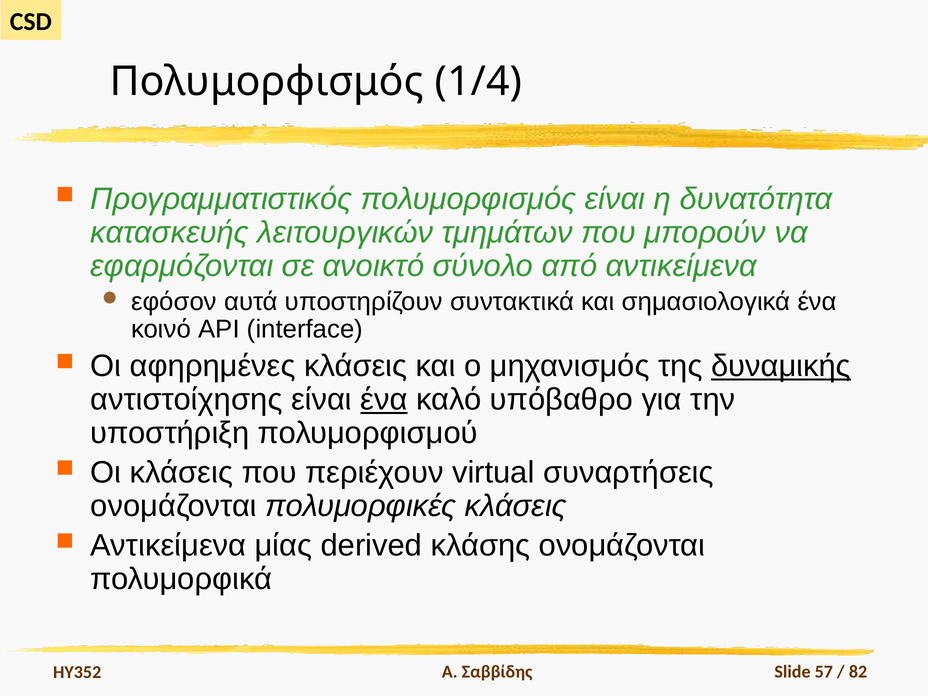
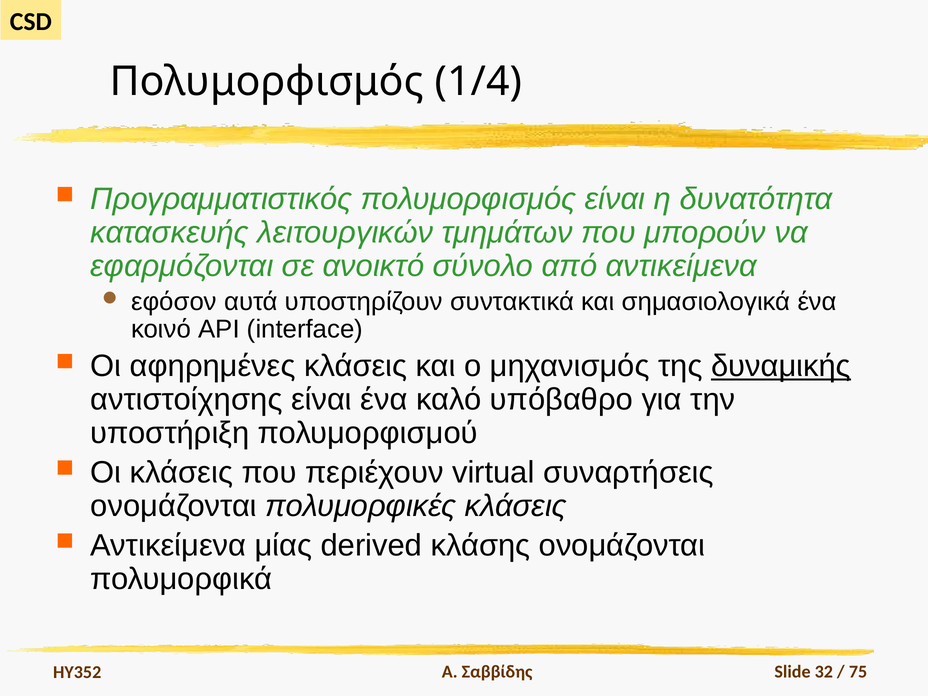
ένα underline: present -> none (384, 400)
57: 57 -> 32 (824, 672)
82: 82 -> 75 (858, 672)
